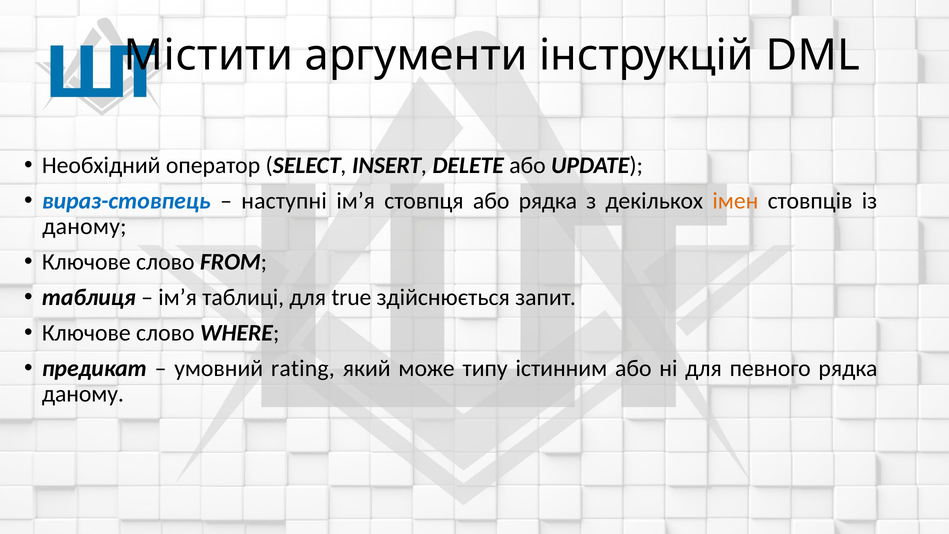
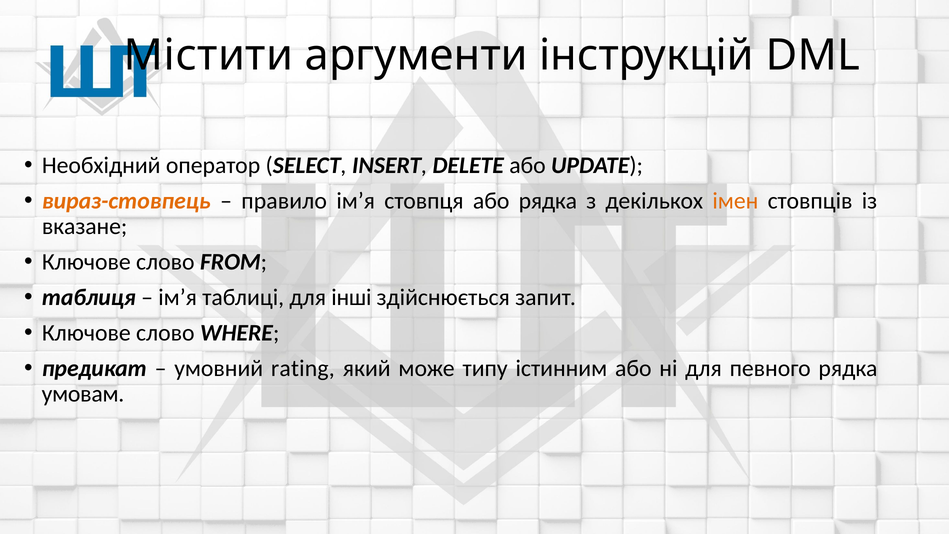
вираз-стовпець colour: blue -> orange (126, 201)
наступні: наступні -> правило (284, 201)
даному: даному -> вказане (85, 226)
true: true -> інші (351, 297)
даному: даному -> умовам (83, 394)
